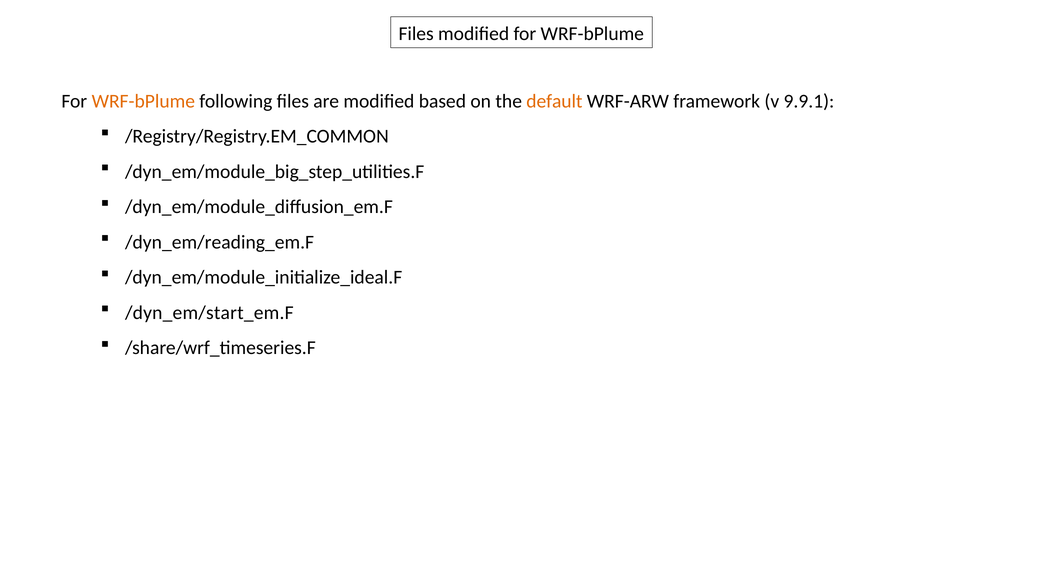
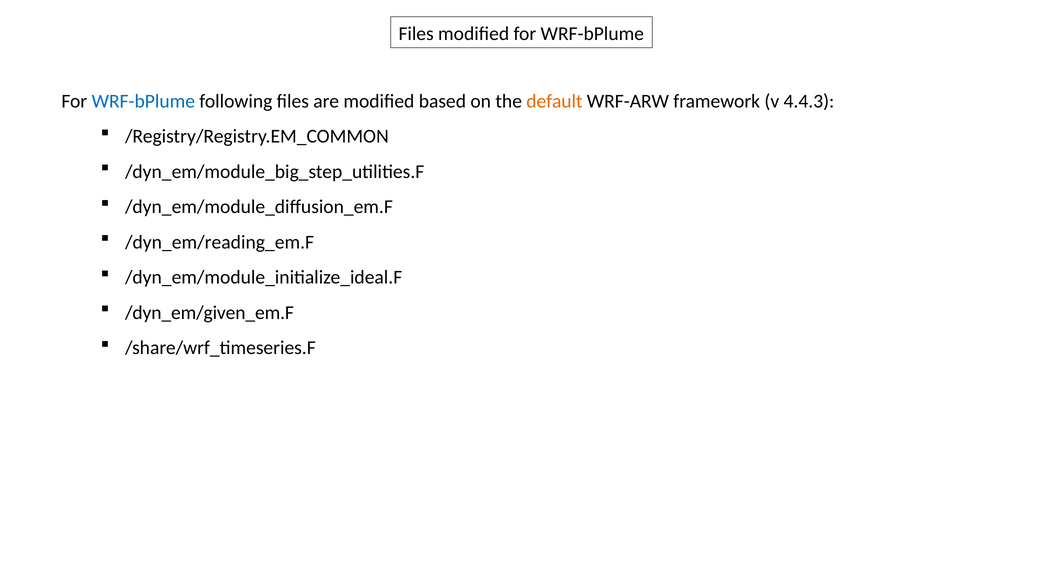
WRF-bPlume colour: orange -> blue (143, 101)
9.9.1: 9.9.1 -> 4.4.3 (809, 101)
/dyn_em/start_em.F: /dyn_em/start_em.F -> /dyn_em/given_em.F (209, 312)
